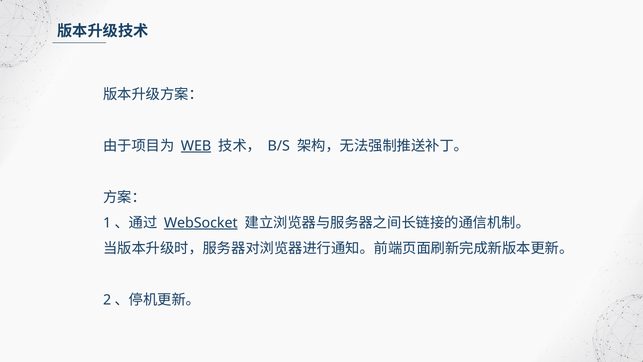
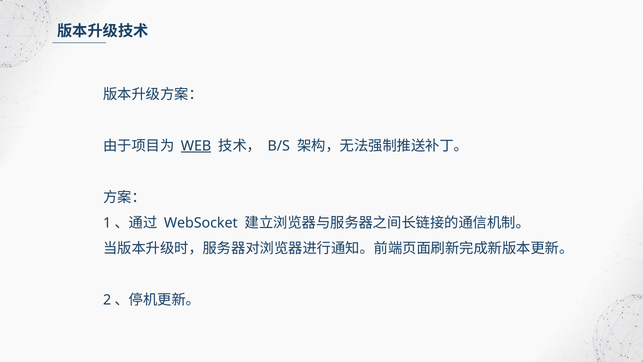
WebSocket underline: present -> none (201, 223)
